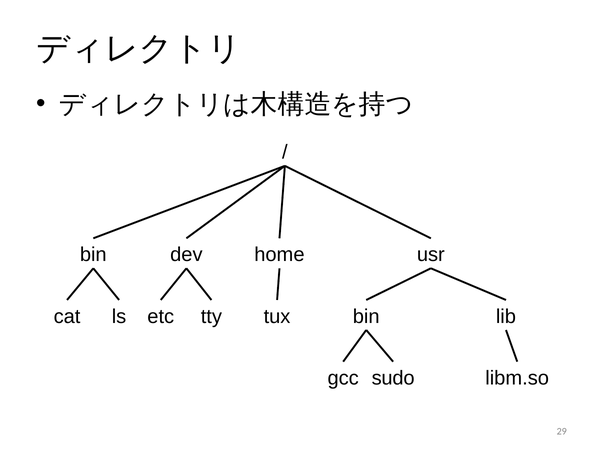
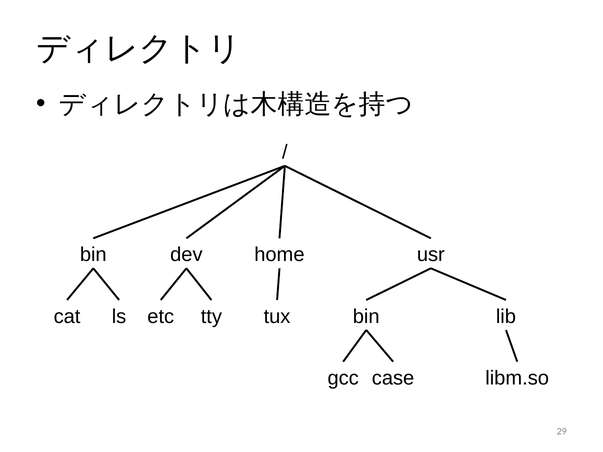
sudo: sudo -> case (393, 378)
